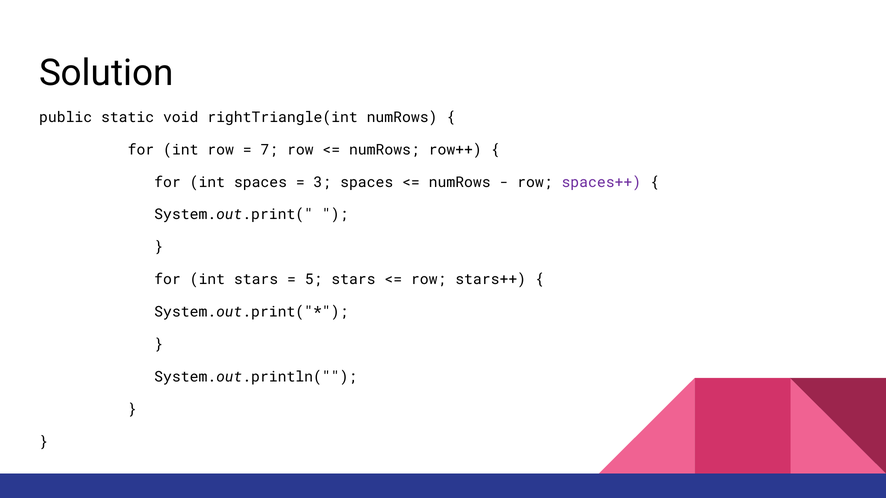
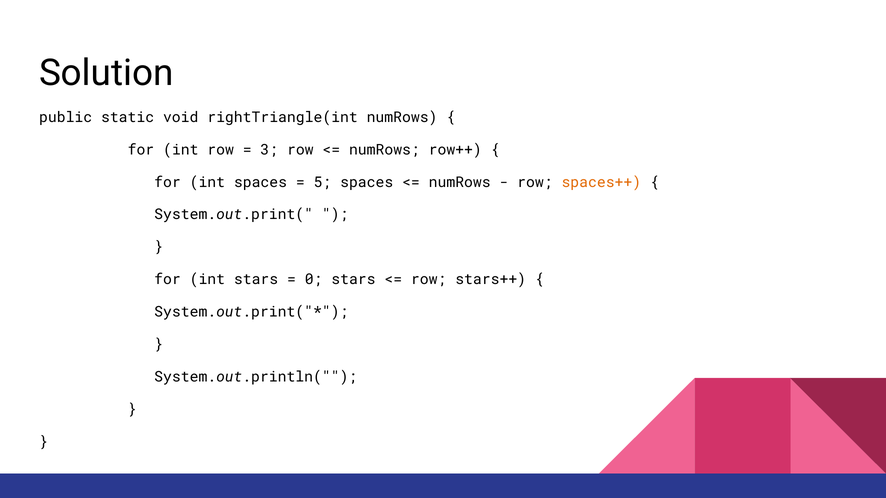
7: 7 -> 3 (269, 150)
3: 3 -> 5 (322, 182)
spaces++ colour: purple -> orange (601, 182)
5: 5 -> 0 (314, 280)
